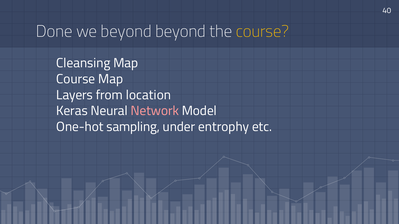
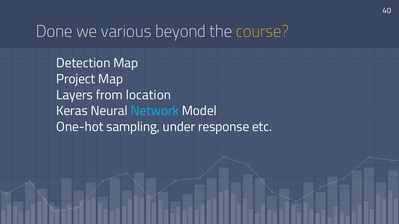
we beyond: beyond -> various (126, 31)
Cleansing: Cleansing -> Detection (83, 63)
Course: Course -> Project (76, 79)
Network colour: pink -> light blue (155, 111)
entrophy: entrophy -> response (224, 127)
